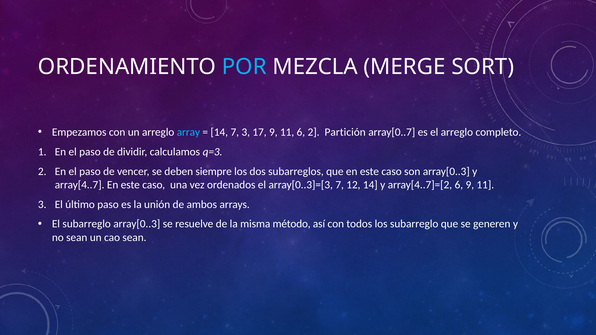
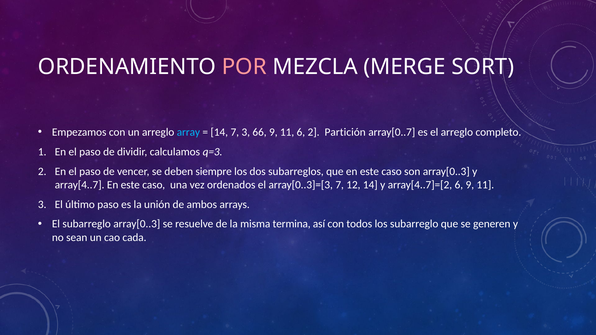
POR colour: light blue -> pink (244, 67)
17: 17 -> 66 (260, 132)
método: método -> termina (292, 224)
cao sean: sean -> cada (134, 238)
